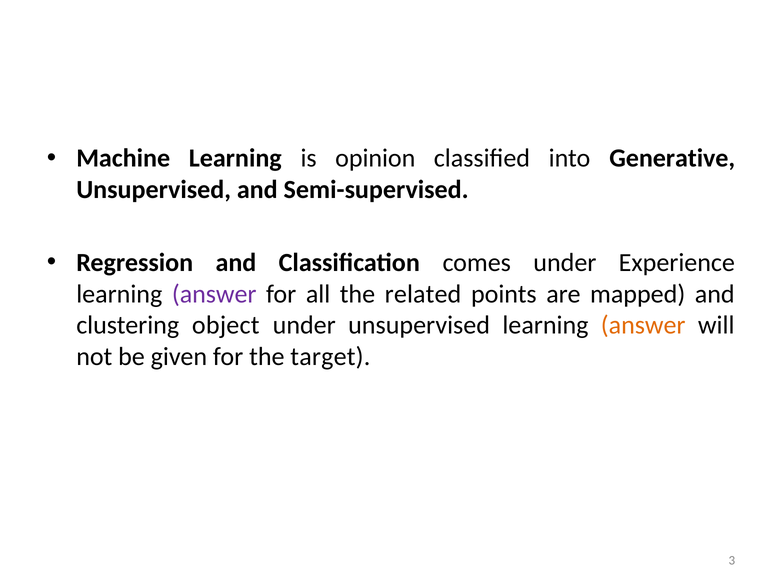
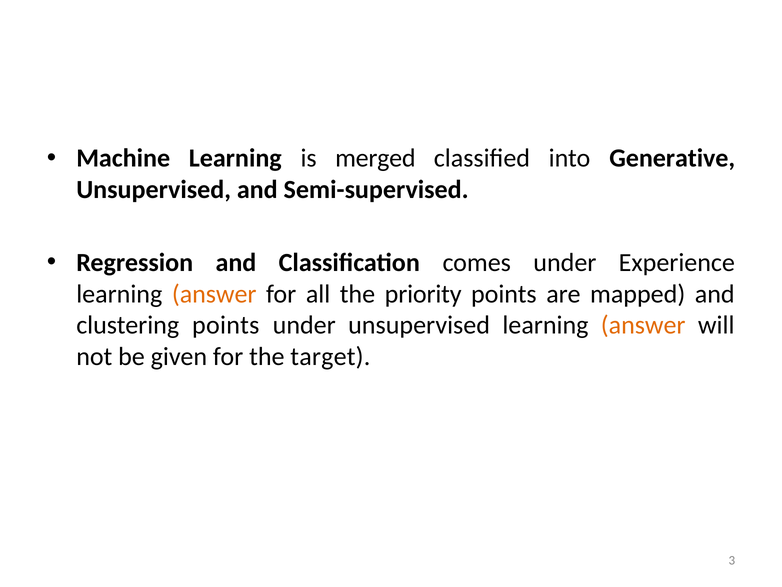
opinion: opinion -> merged (375, 158)
answer colour: purple -> orange (214, 294)
related: related -> priority (423, 294)
clustering object: object -> points (226, 325)
